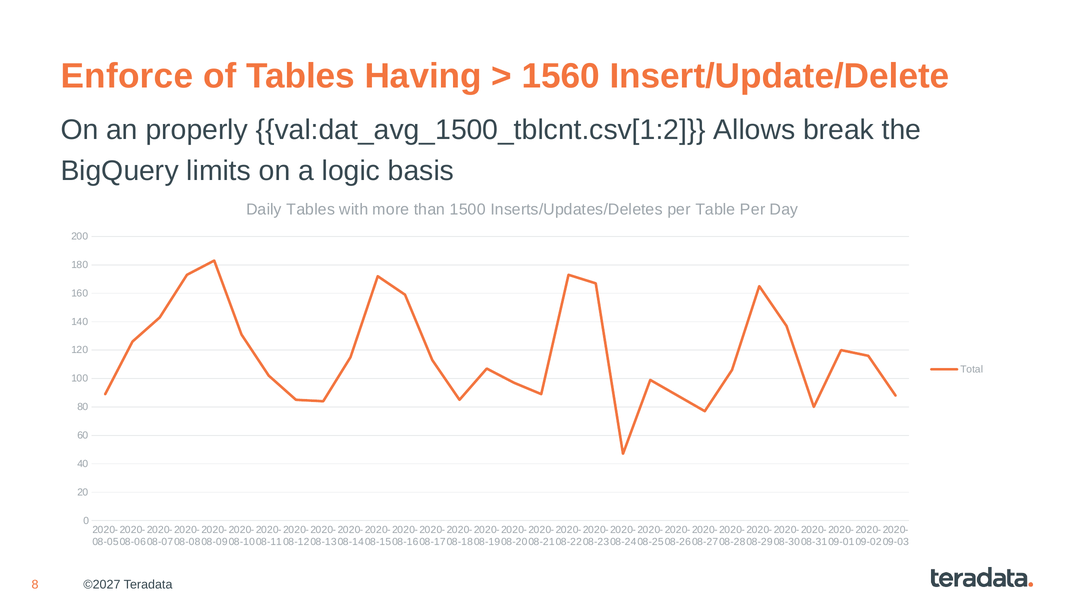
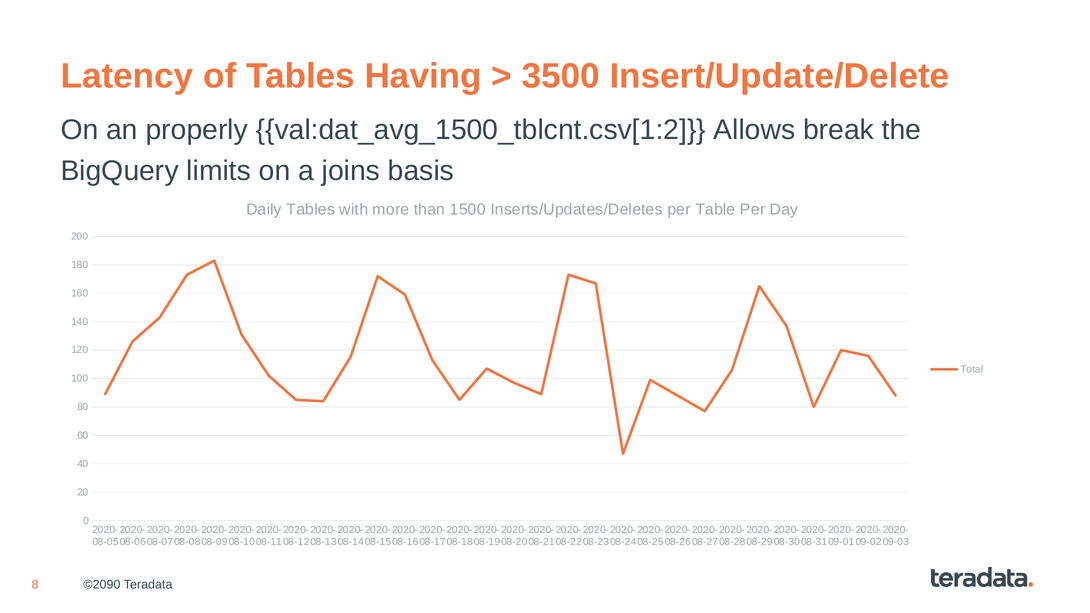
Enforce: Enforce -> Latency (127, 76)
1560: 1560 -> 3500 (561, 76)
logic: logic -> joins (351, 171)
©2027: ©2027 -> ©2090 (102, 585)
